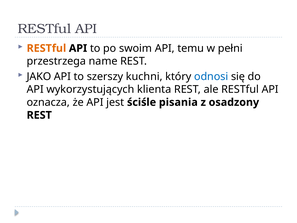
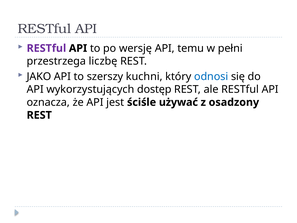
RESTful colour: orange -> purple (46, 48)
swoim: swoim -> wersję (136, 48)
name: name -> liczbę (103, 61)
klienta: klienta -> dostęp (154, 89)
pisania: pisania -> używać (178, 102)
